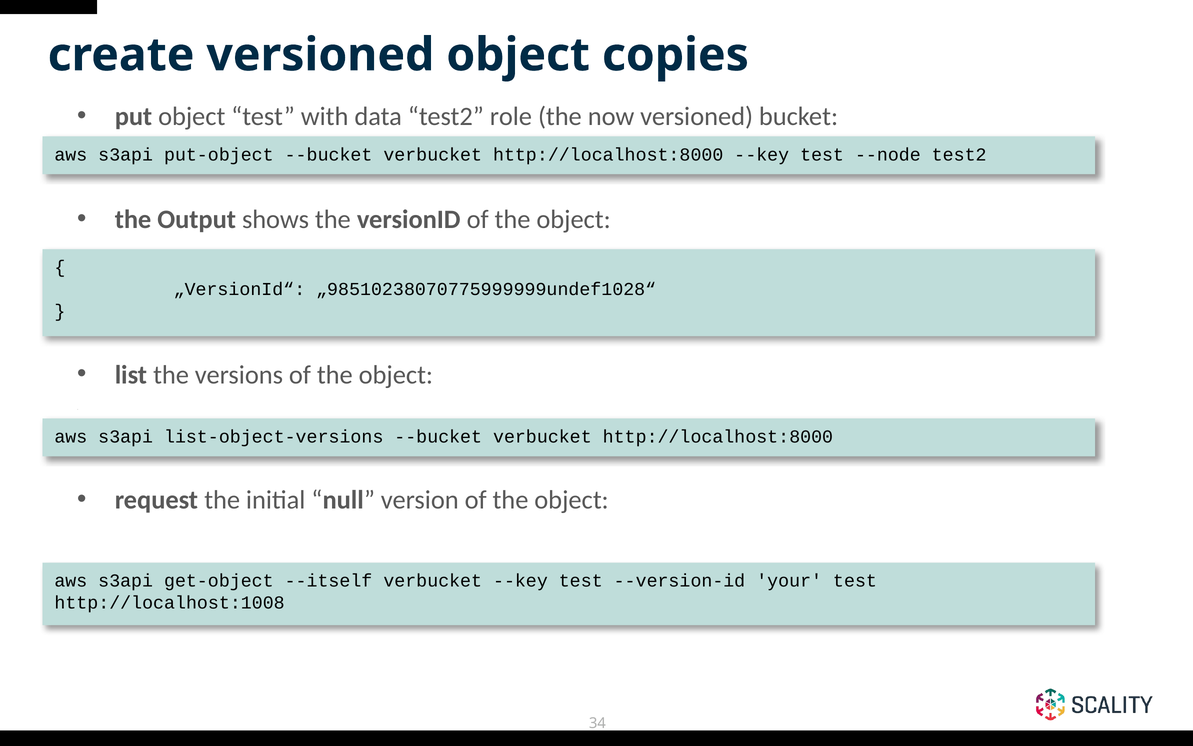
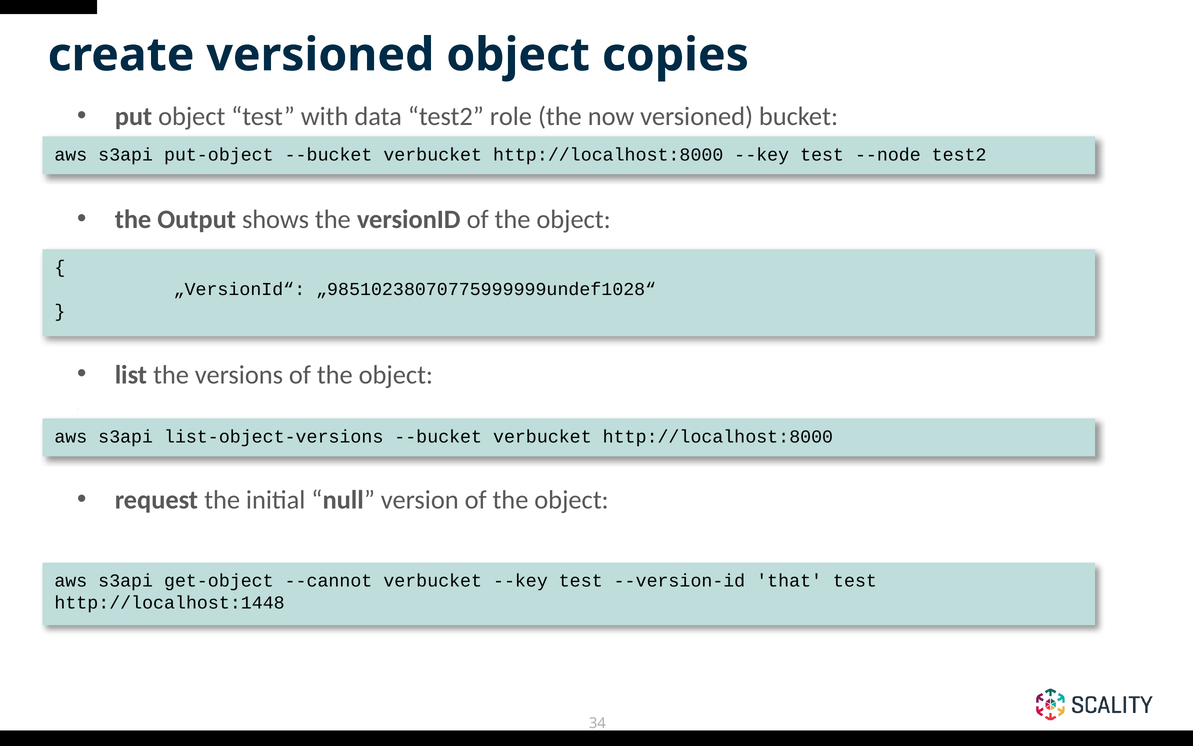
--itself: --itself -> --cannot (328, 581)
your: your -> that (789, 581)
http://localhost:1008: http://localhost:1008 -> http://localhost:1448 (170, 603)
